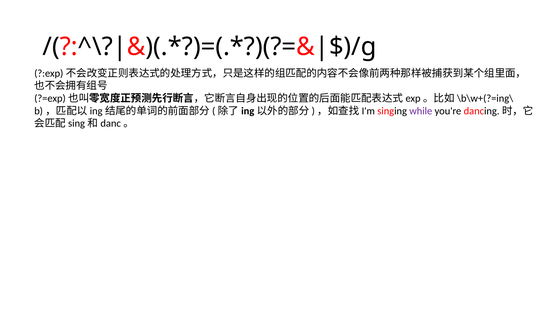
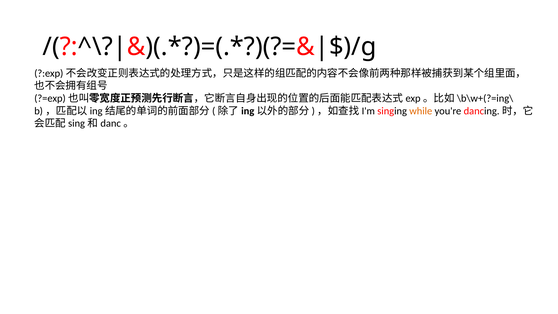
while colour: purple -> orange (421, 111)
